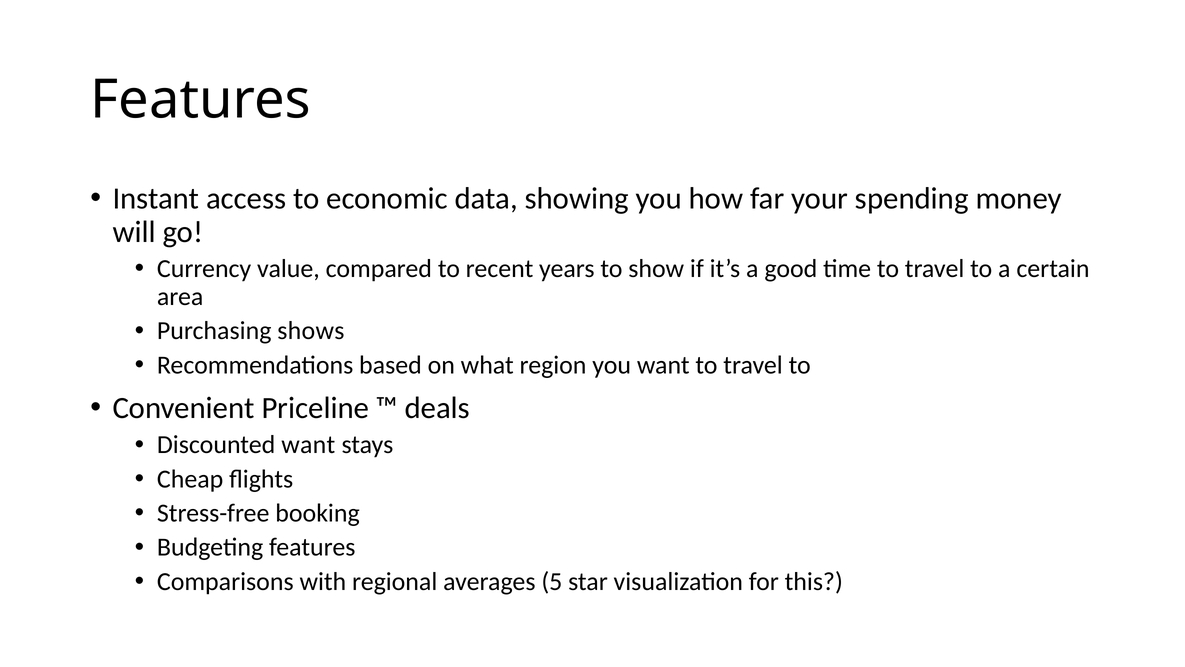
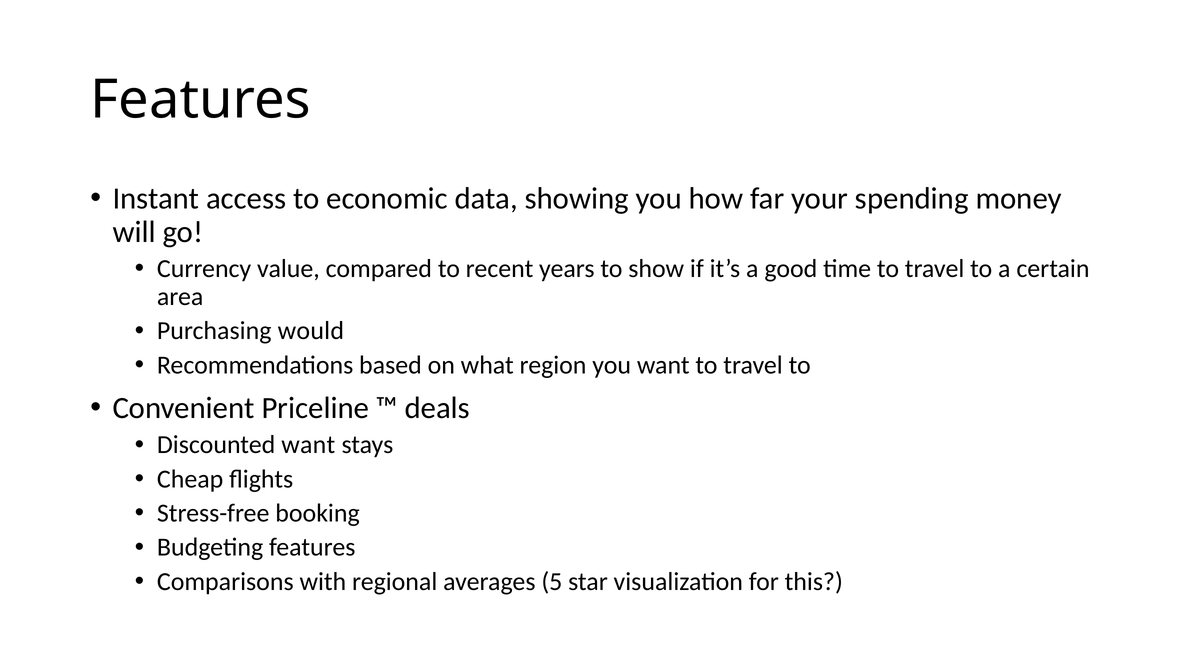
shows: shows -> would (311, 331)
